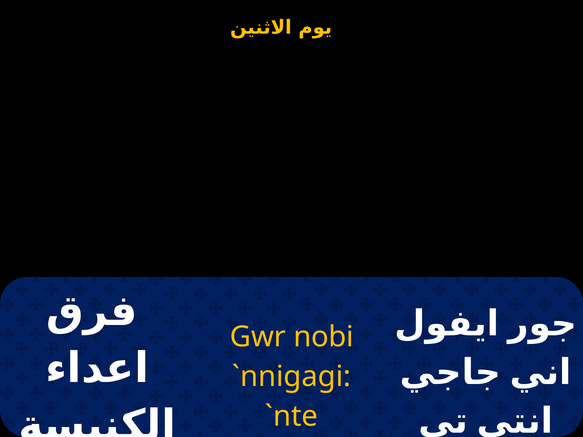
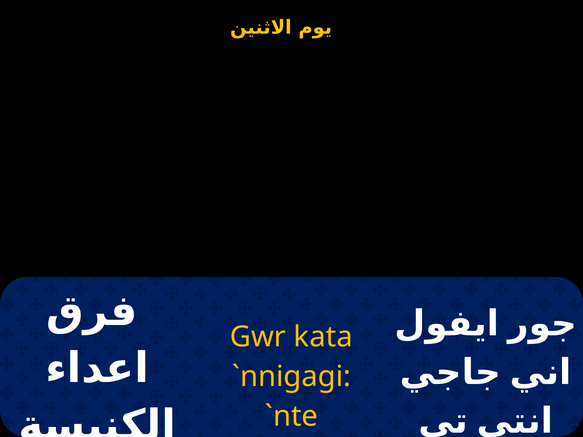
nobi: nobi -> kata (323, 337)
